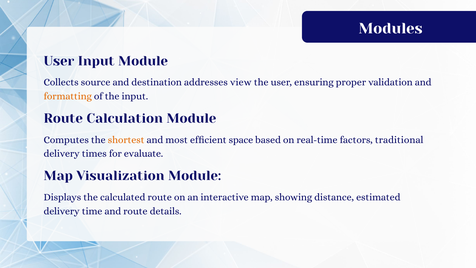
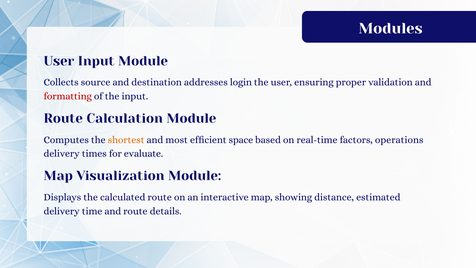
view: view -> login (241, 82)
formatting colour: orange -> red (68, 96)
traditional: traditional -> operations (399, 140)
